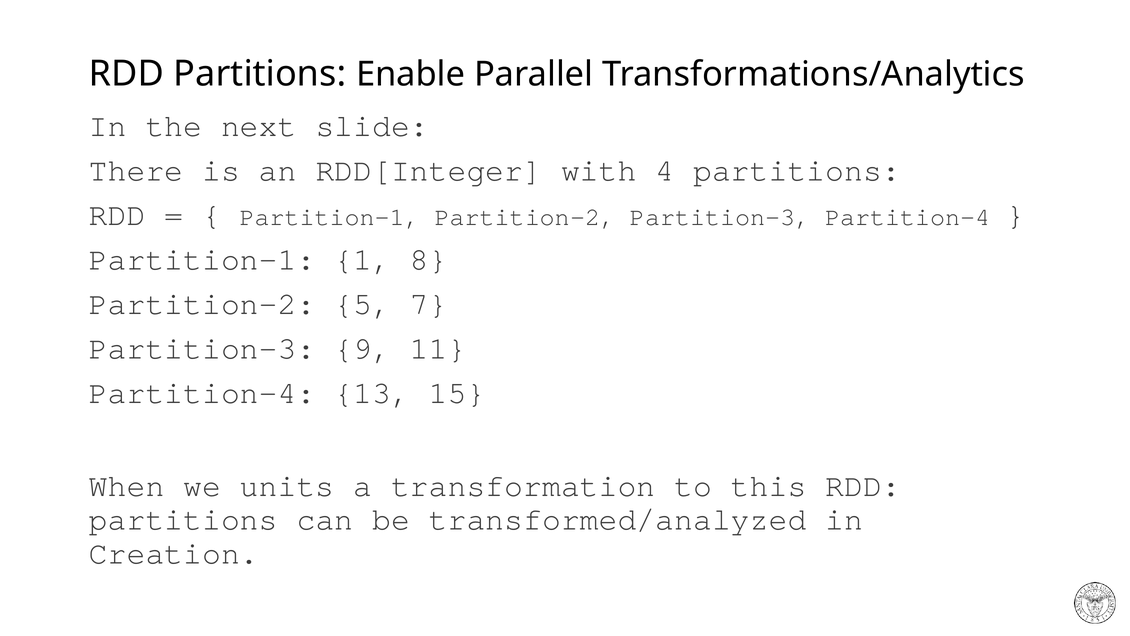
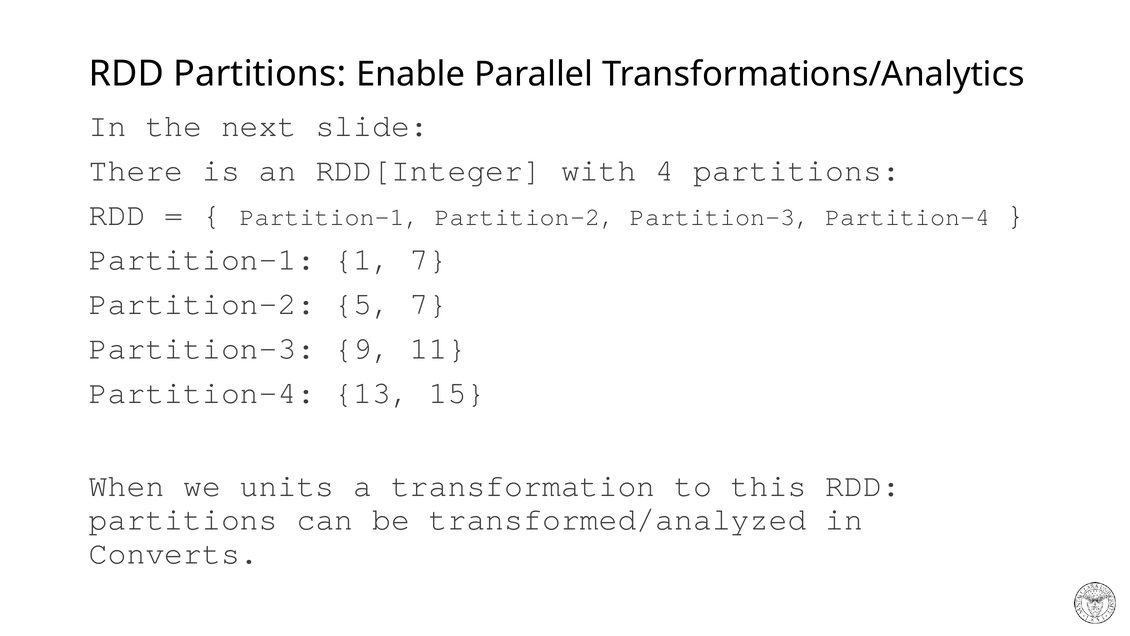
1 8: 8 -> 7 (429, 259)
Creation: Creation -> Converts (174, 553)
